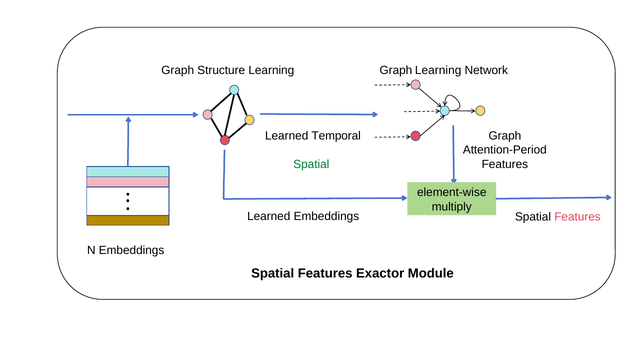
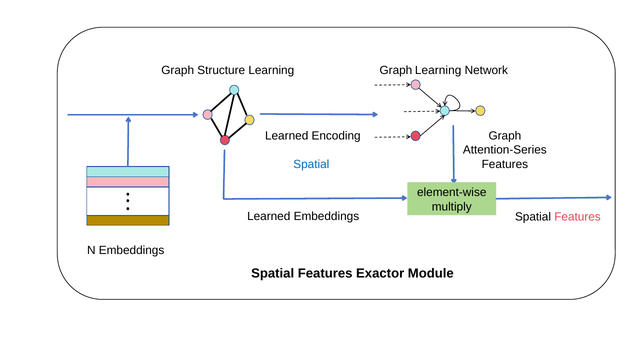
Temporal: Temporal -> Encoding (336, 136)
Attention-Period: Attention-Period -> Attention-Series (505, 150)
Spatial colour: green -> blue (311, 164)
